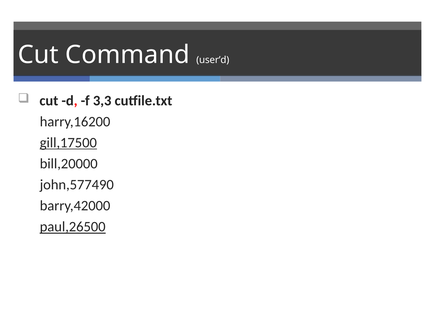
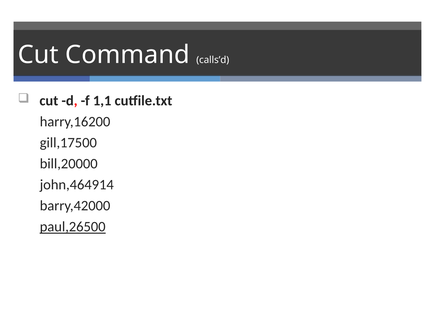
user’d: user’d -> calls’d (213, 60)
3,3: 3,3 -> 1,1 (102, 101)
gill,17500 underline: present -> none (68, 143)
john,577490: john,577490 -> john,464914 (77, 185)
